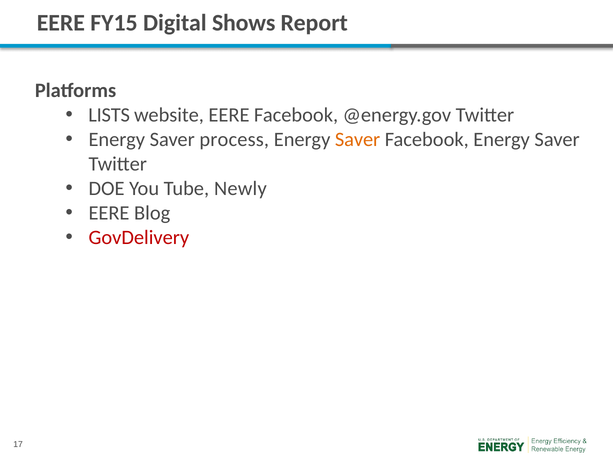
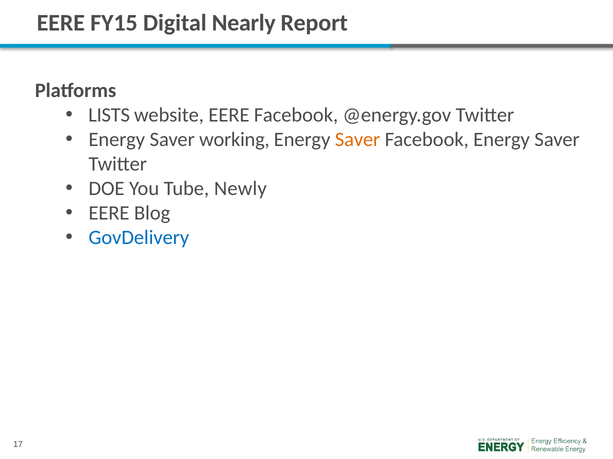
Shows: Shows -> Nearly (244, 23)
process: process -> working (234, 140)
GovDelivery colour: red -> blue (139, 238)
